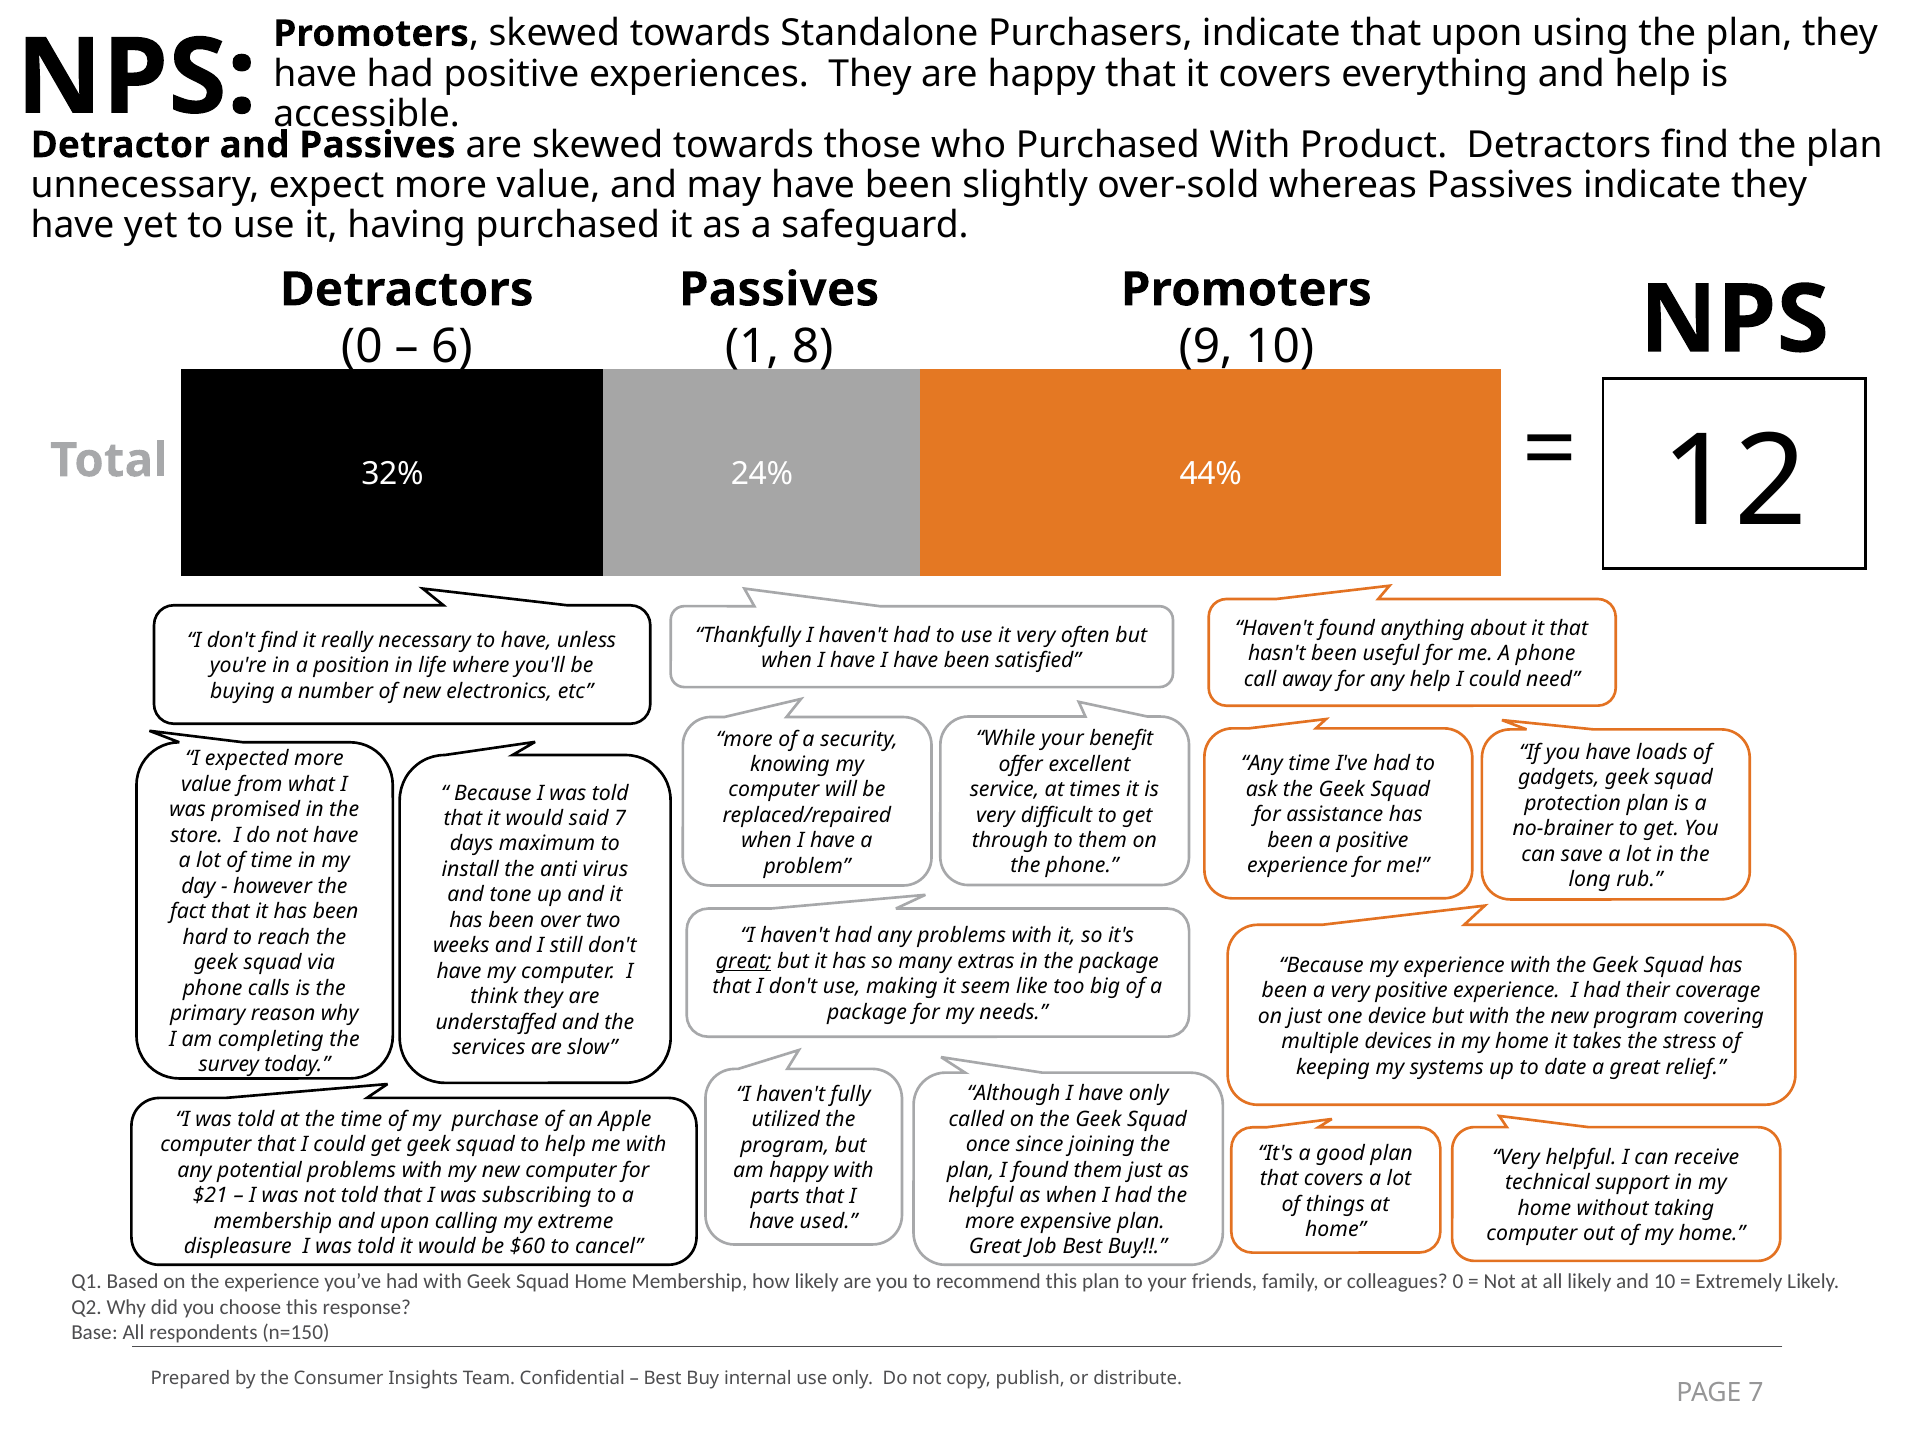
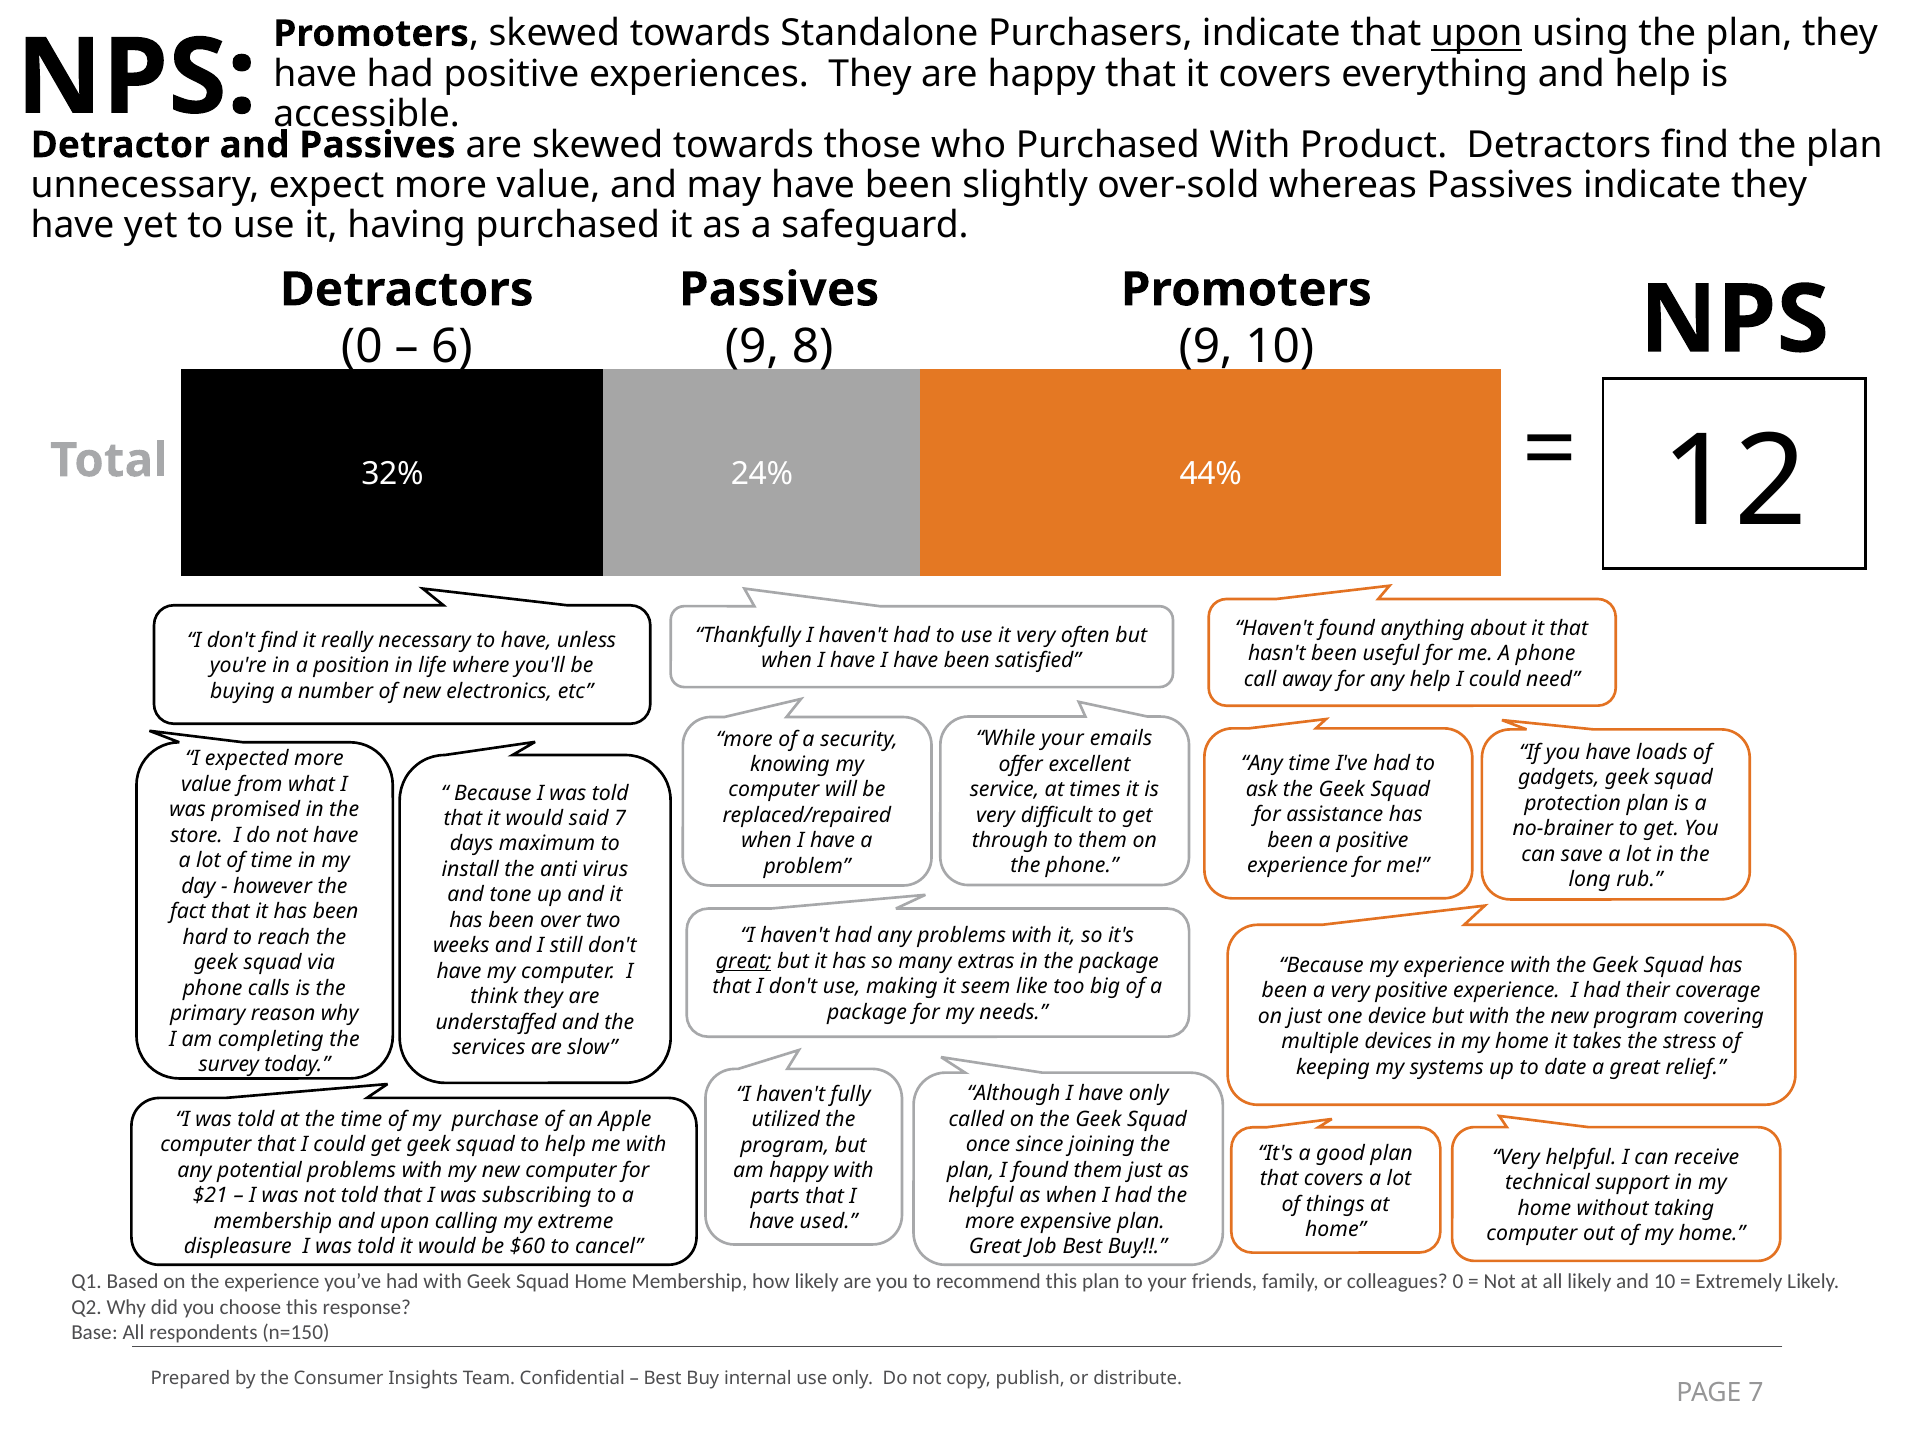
upon underline: none -> present (1477, 34)
1: 1 -> 9 (752, 347)
benefit: benefit -> emails (1121, 738)
